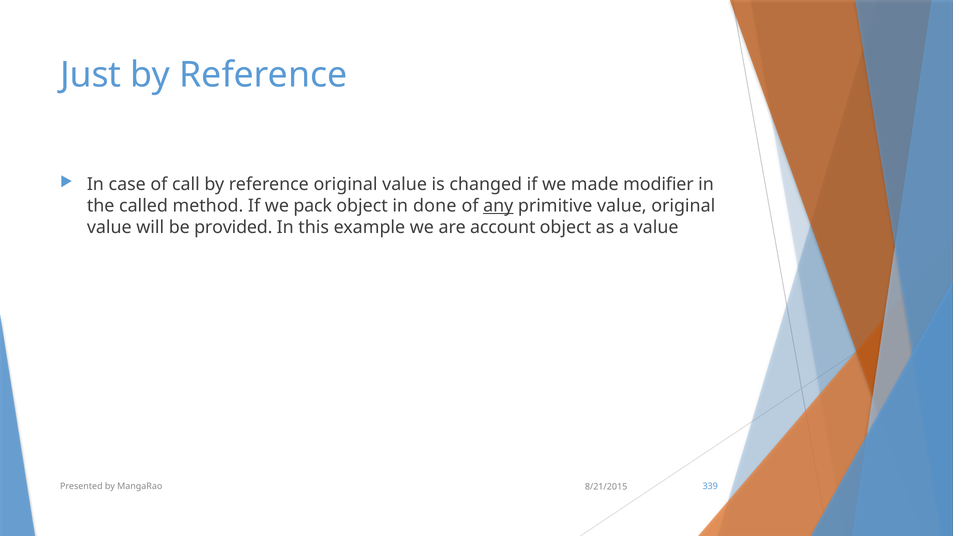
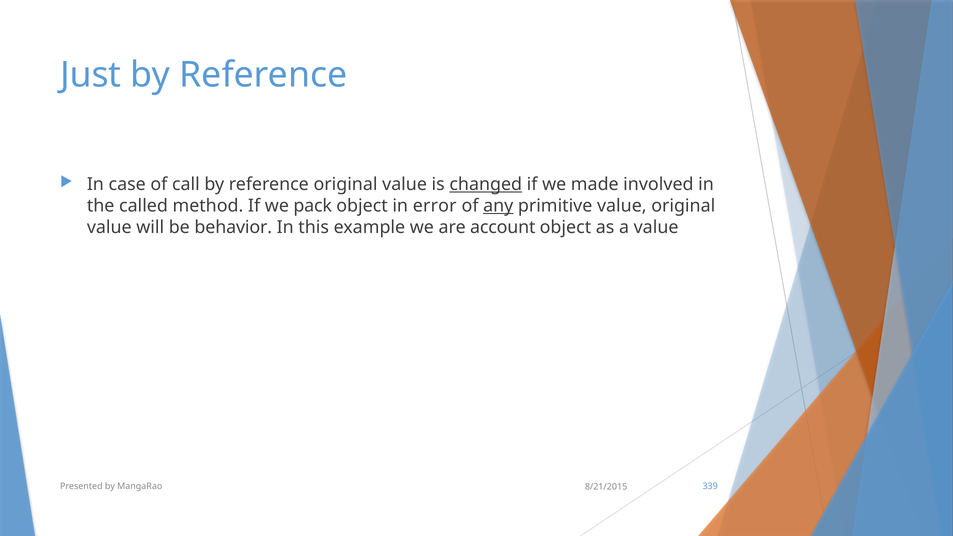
changed underline: none -> present (486, 184)
modifier: modifier -> involved (658, 184)
done: done -> error (435, 206)
provided: provided -> behavior (233, 227)
